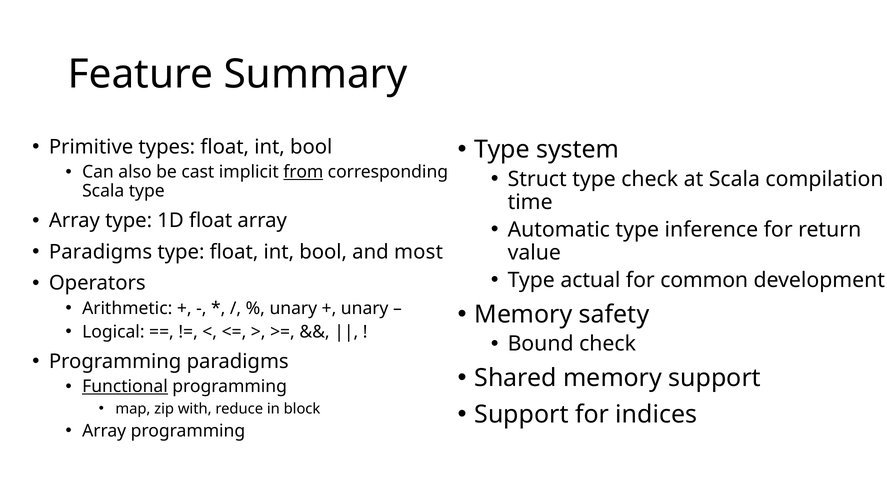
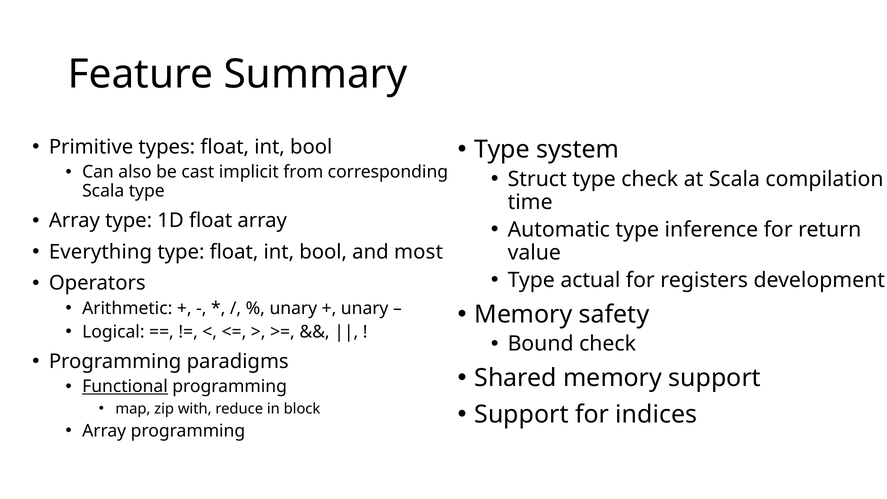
from underline: present -> none (303, 172)
Paradigms: Paradigms -> Everything (101, 252)
common: common -> registers (704, 280)
